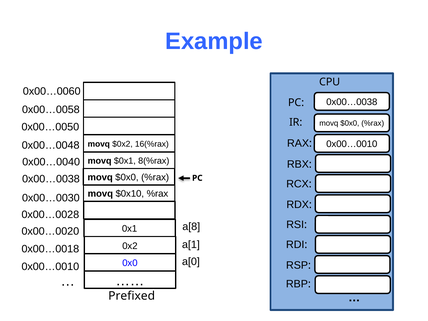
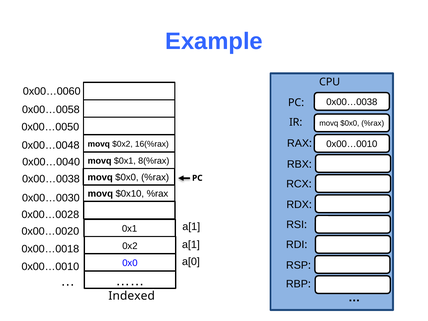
a[8: a[8 -> a[1 (191, 227)
Prefixed: Prefixed -> Indexed (132, 296)
